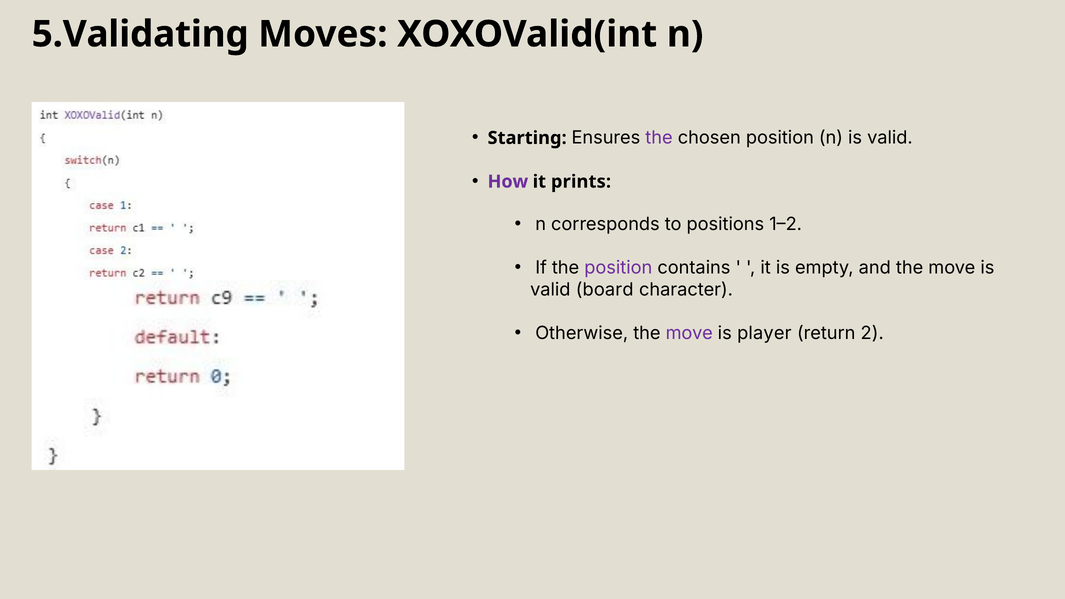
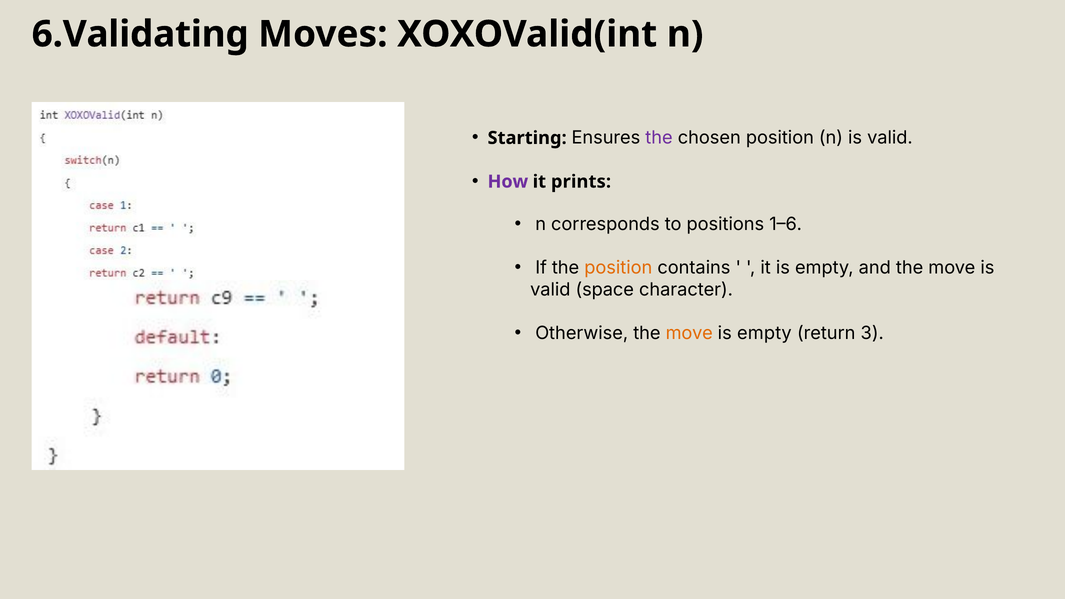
5.Validating: 5.Validating -> 6.Validating (140, 34)
1–2: 1–2 -> 1–6 (786, 224)
position colour: purple -> orange (618, 268)
board: board -> space (605, 290)
move colour: purple -> orange (689, 333)
player: player -> empty (764, 333)
2: 2 -> 3 (872, 333)
